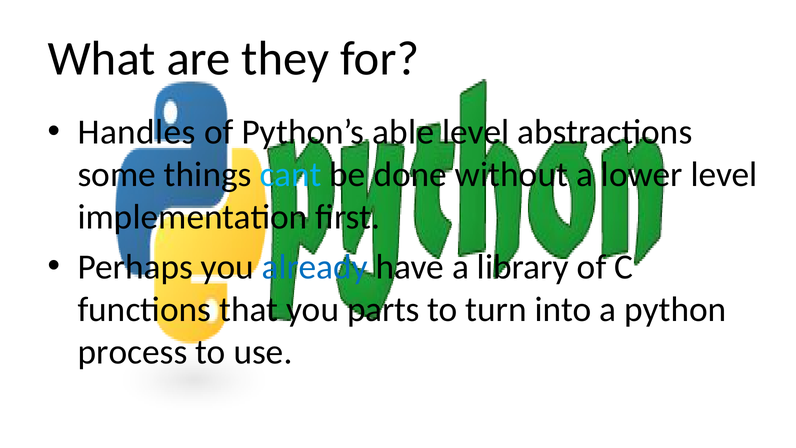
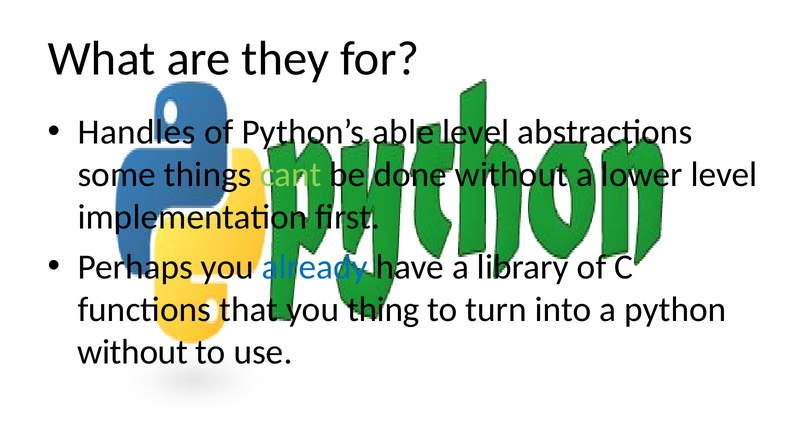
cant colour: light blue -> light green (291, 175)
parts: parts -> thing (383, 309)
process: process -> without (133, 352)
